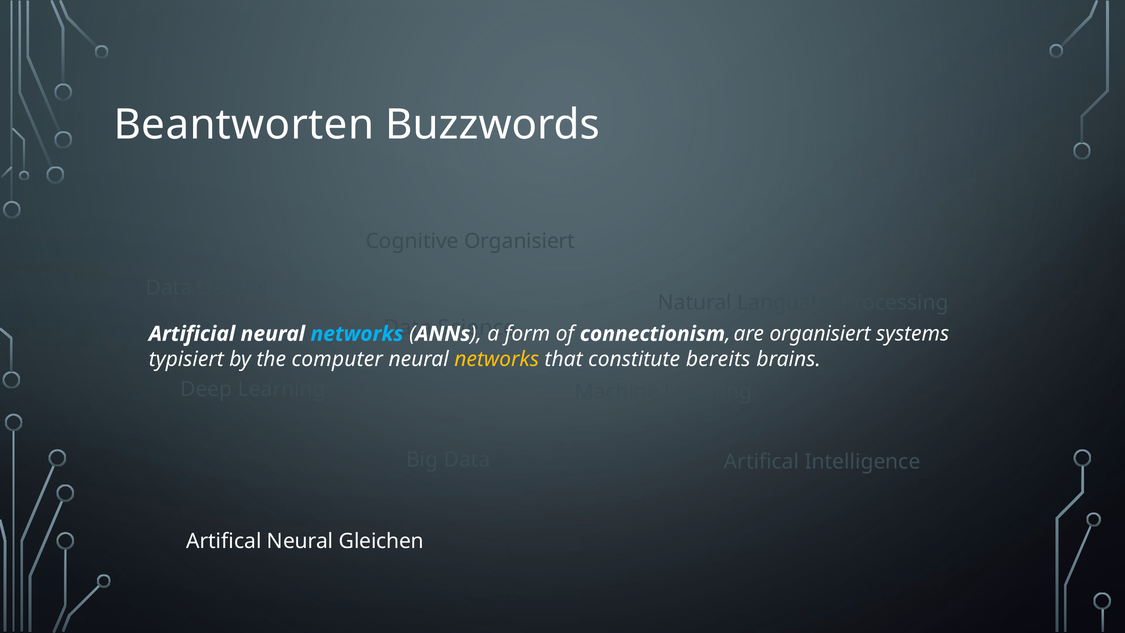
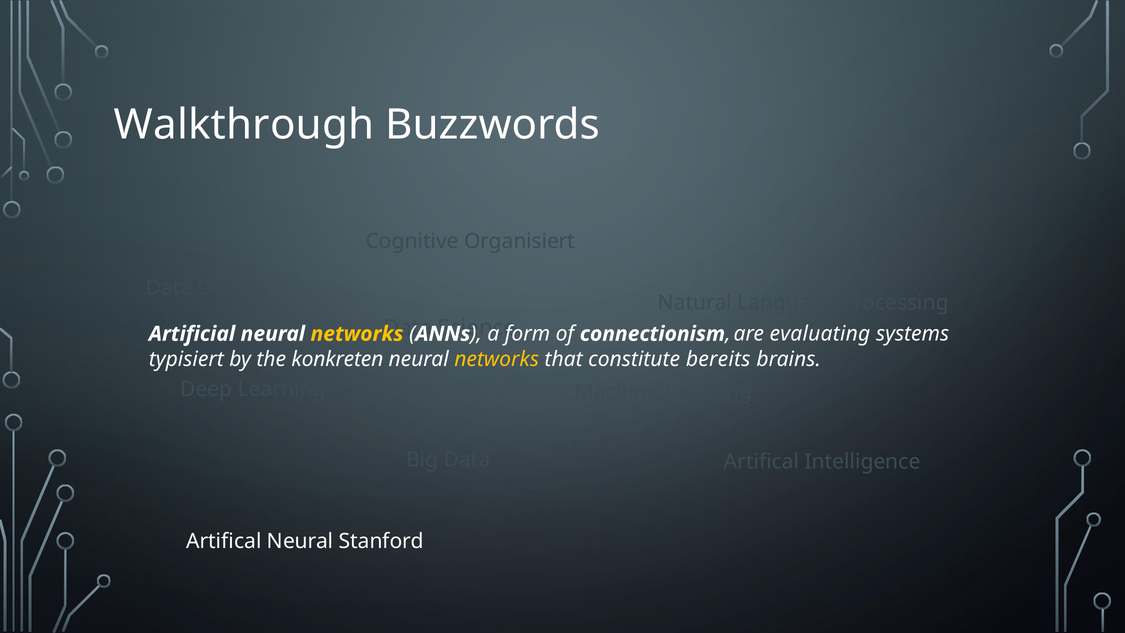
Beantworten: Beantworten -> Walkthrough (244, 125)
networks colour: light blue -> yellow (357, 334)
are organisiert: organisiert -> evaluating (820, 334)
computer: computer -> konkreten (337, 359)
Gleichen: Gleichen -> Stanford (381, 541)
